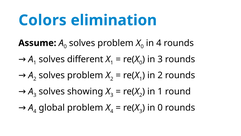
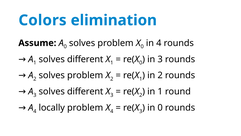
3 solves showing: showing -> different (85, 91)
global: global -> locally (52, 107)
